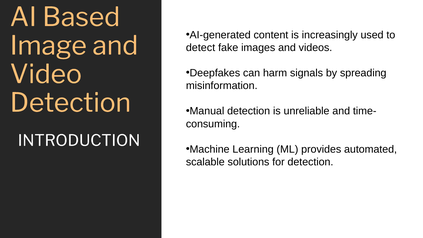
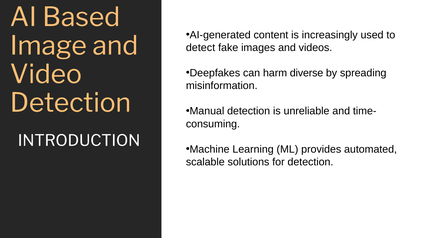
signals: signals -> diverse (307, 73)
